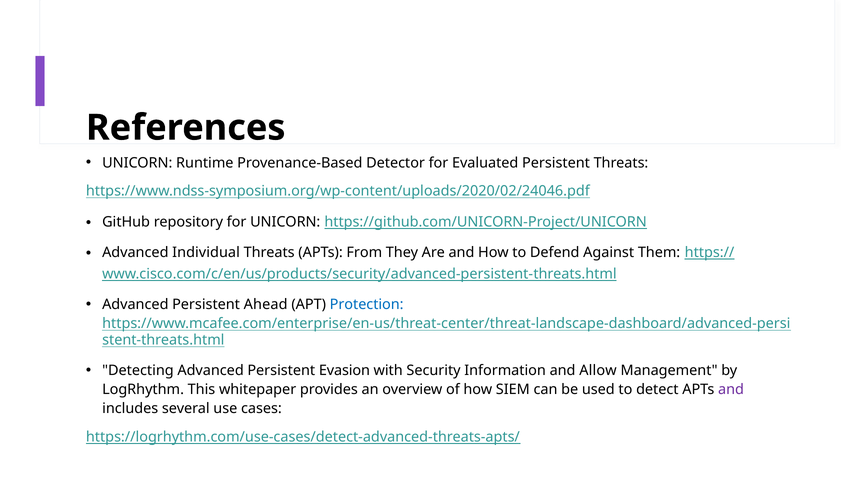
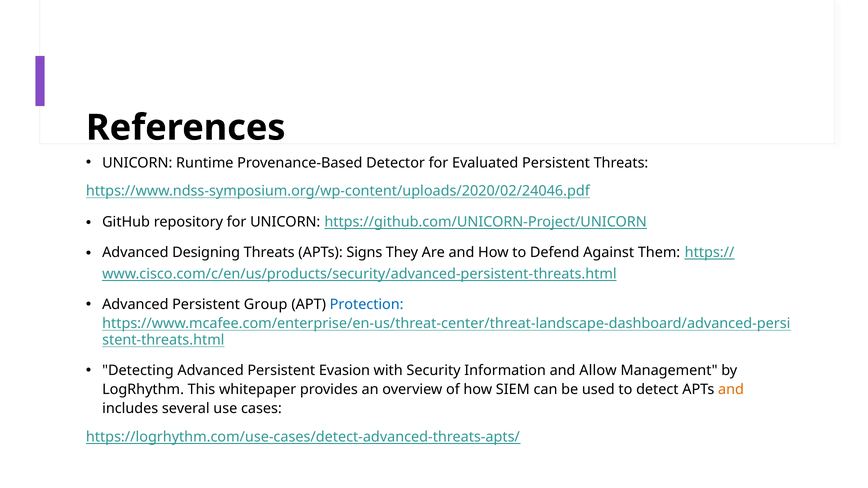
Individual: Individual -> Designing (206, 253)
From: From -> Signs (364, 253)
Ahead: Ahead -> Group (266, 305)
and colour: purple -> orange (731, 390)
